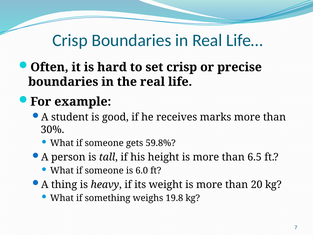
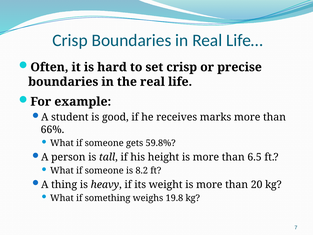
30%: 30% -> 66% (52, 130)
6.0: 6.0 -> 8.2 (142, 170)
